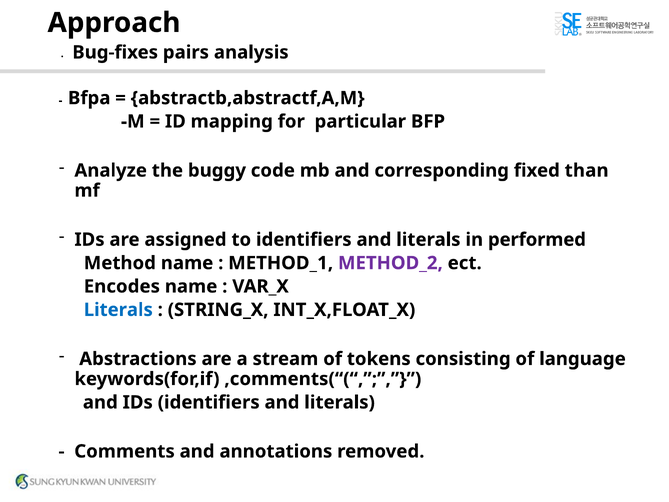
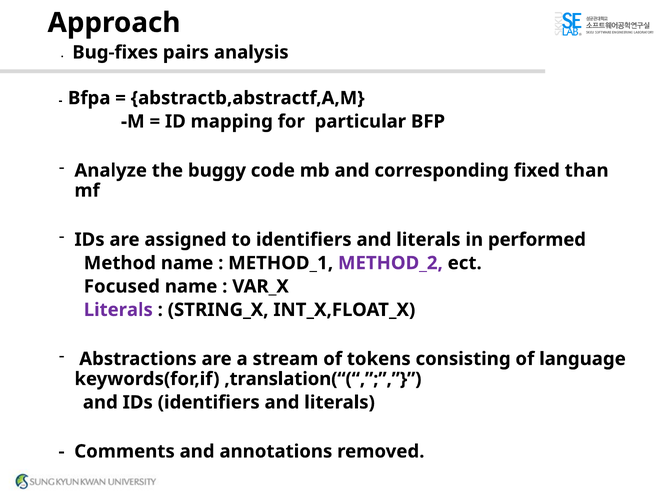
Encodes: Encodes -> Focused (122, 286)
Literals colour: blue -> purple (118, 310)
,comments(“(“: ,comments(“(“ -> ,translation(“(“ (323, 379)
